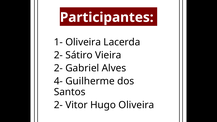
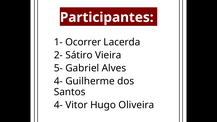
1- Oliveira: Oliveira -> Ocorrer (83, 42)
2-: 2- -> 5- (58, 68)
2-: 2- -> 4- (58, 105)
